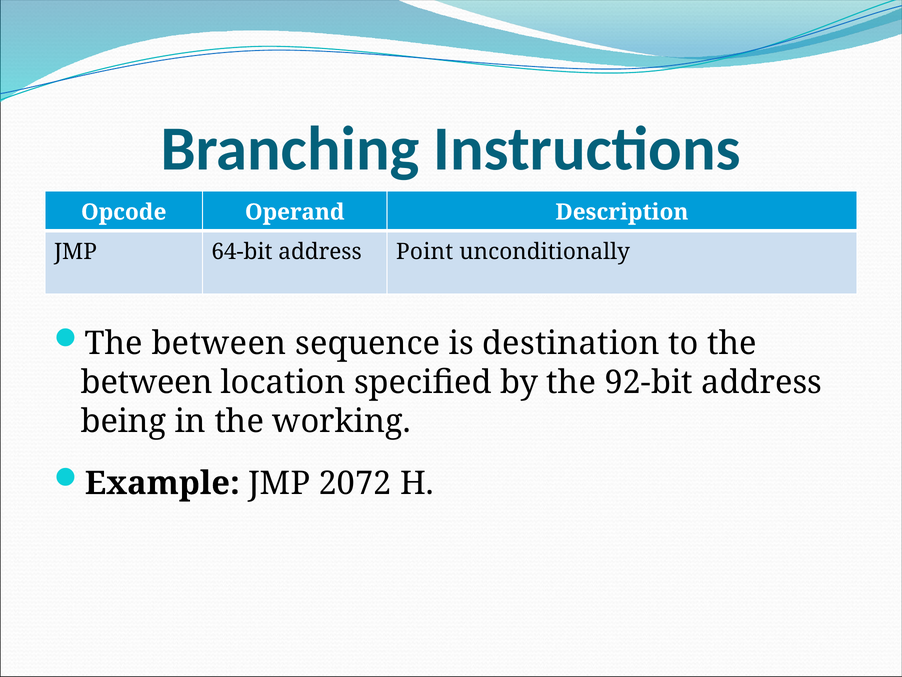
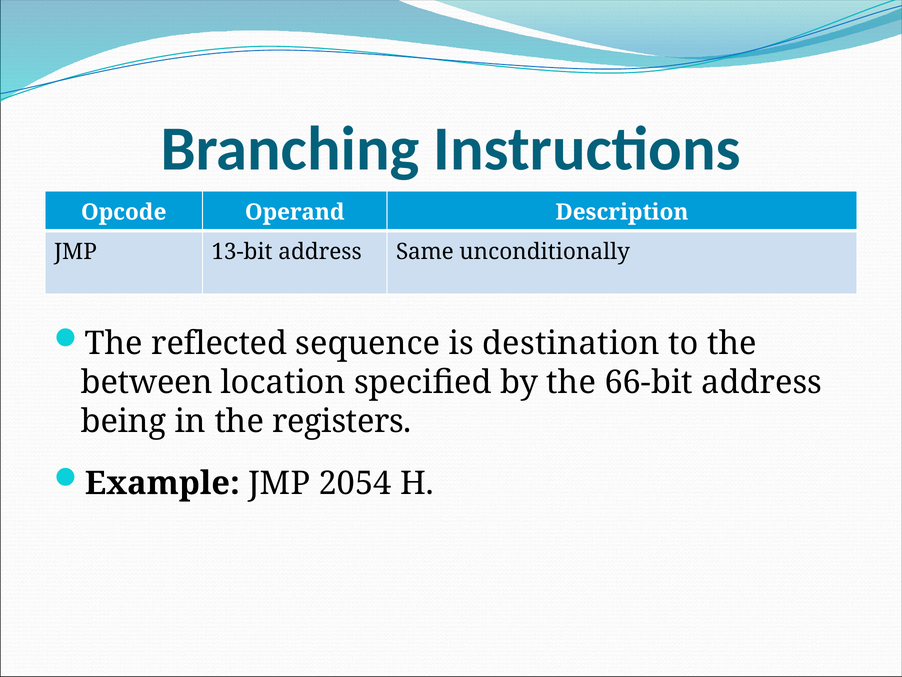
64-bit: 64-bit -> 13-bit (242, 252)
Point: Point -> Same (425, 252)
between: between -> reflected (219, 343)
92-bit: 92-bit -> 66-bit (649, 382)
working: working -> registers (342, 421)
2072: 2072 -> 2054 (355, 483)
